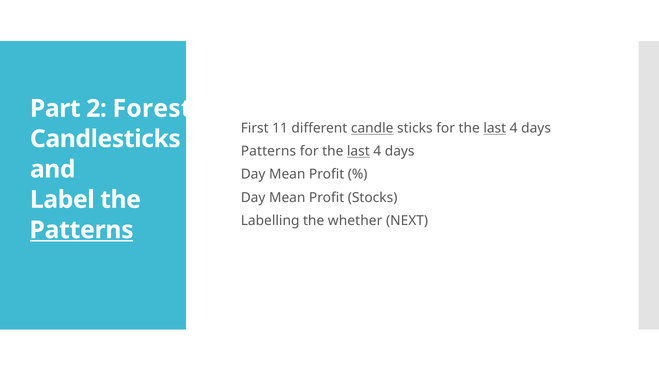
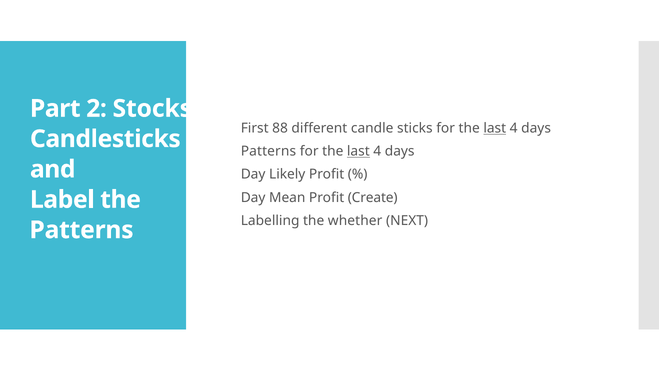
Forest: Forest -> Stocks (152, 108)
11: 11 -> 88 (280, 128)
candle underline: present -> none (372, 128)
Mean: Mean -> Likely (287, 174)
Stocks: Stocks -> Create (373, 197)
Patterns underline: present -> none (82, 230)
